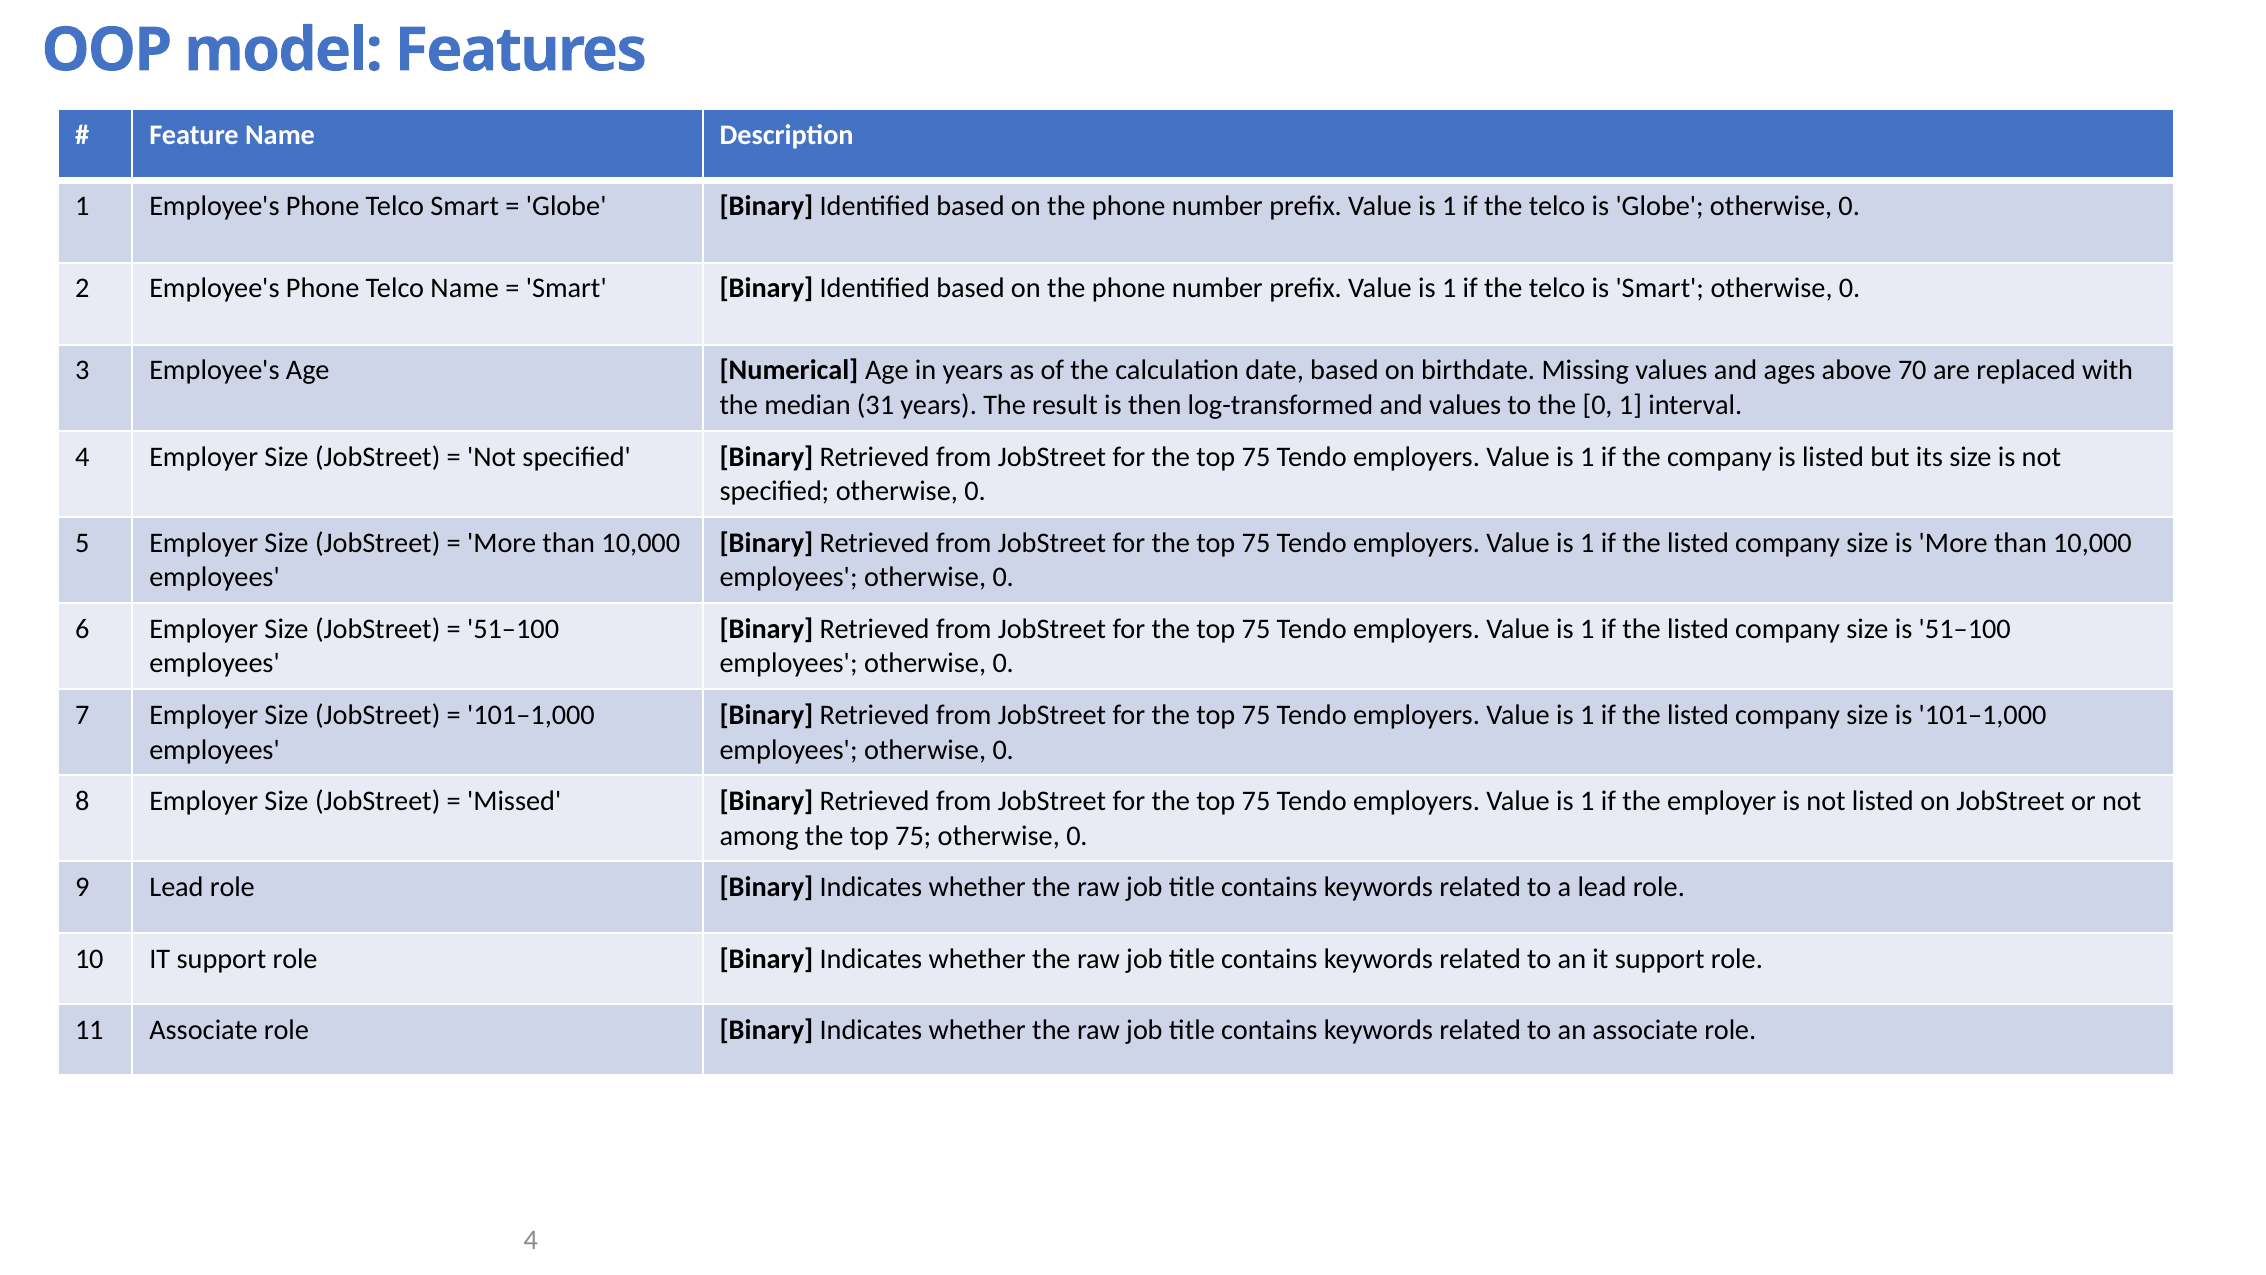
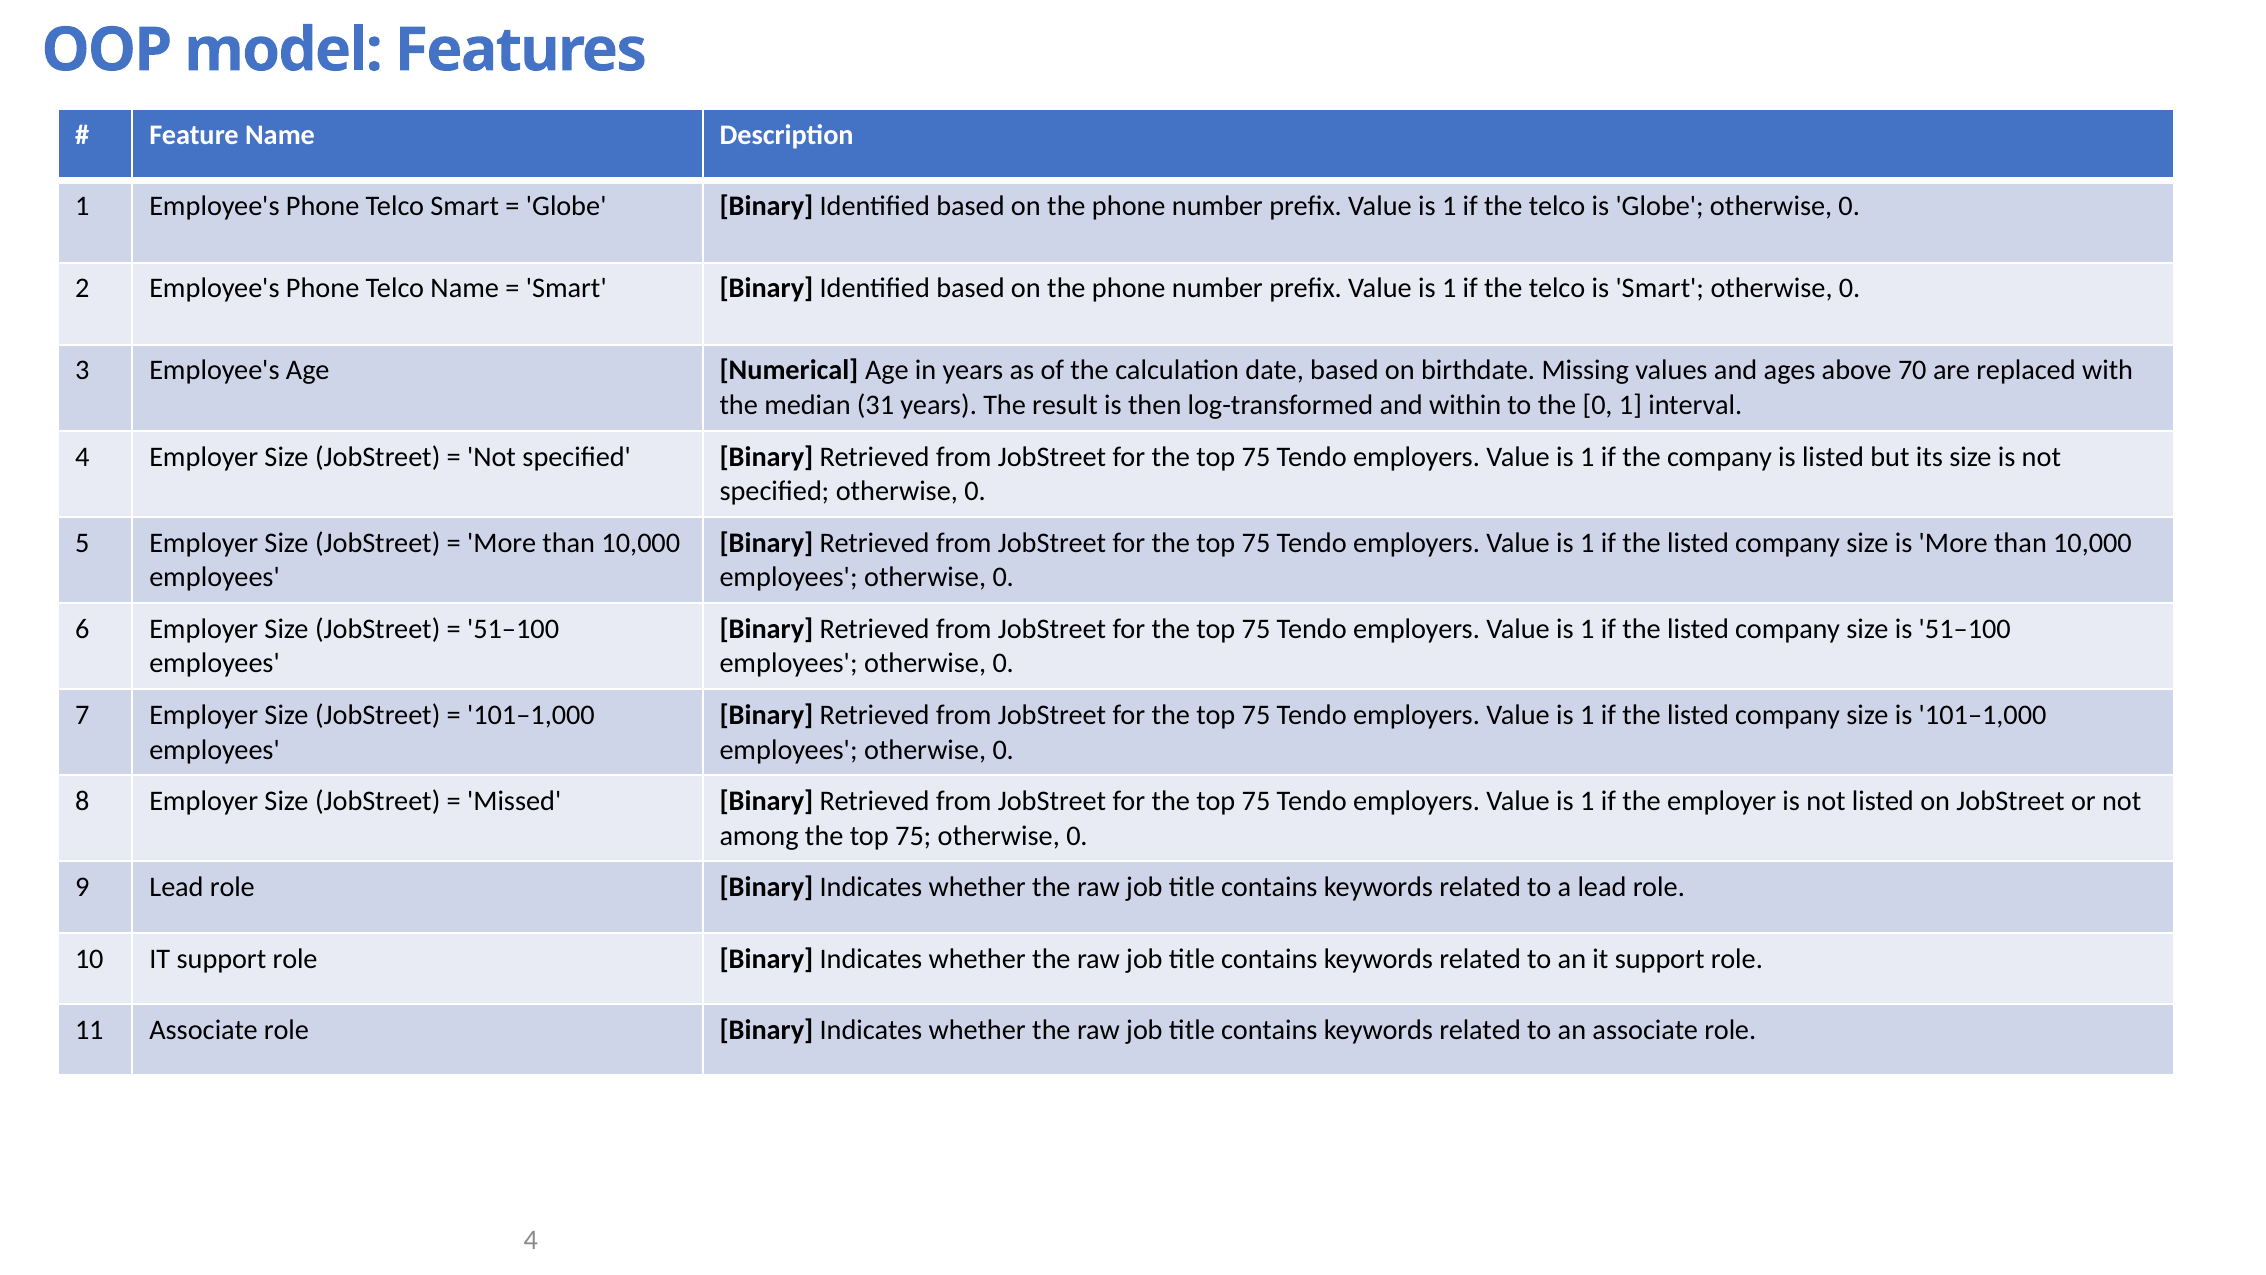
and values: values -> within (1465, 405)
